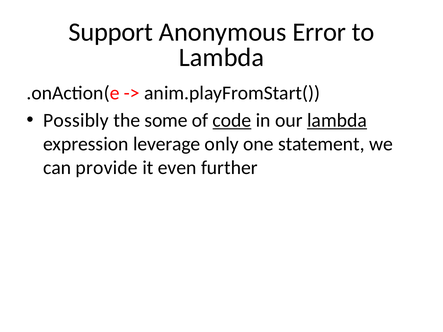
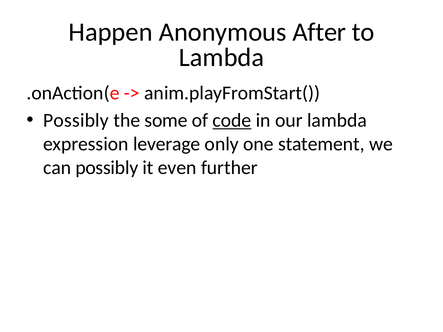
Support: Support -> Happen (111, 32)
Error: Error -> After (319, 32)
lambda underline: present -> none (337, 121)
can provide: provide -> possibly (107, 168)
